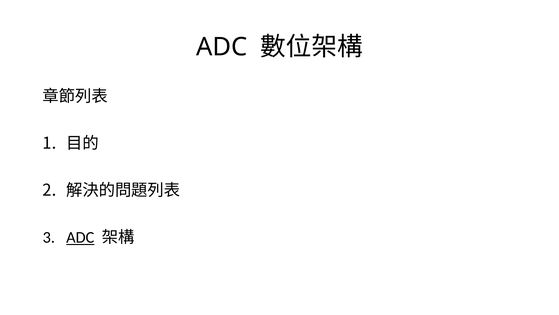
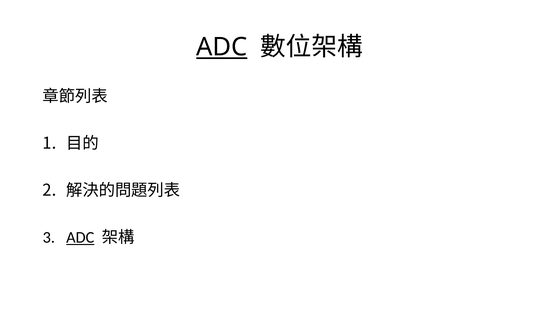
ADC underline: none -> present (222, 47)
